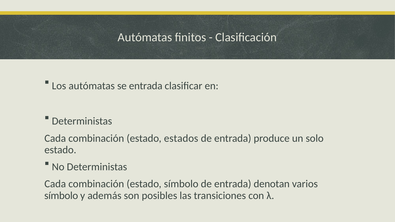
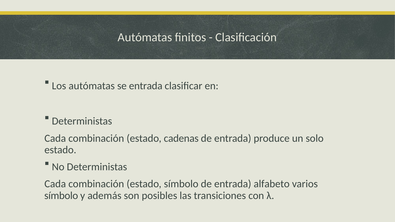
estados: estados -> cadenas (181, 138)
denotan: denotan -> alfabeto (272, 184)
